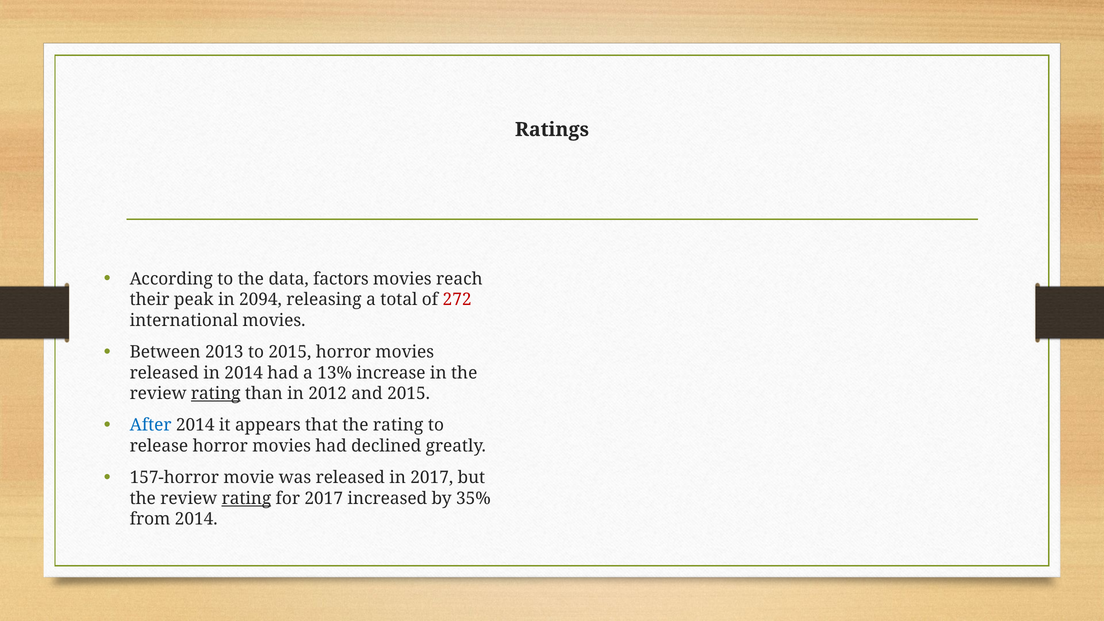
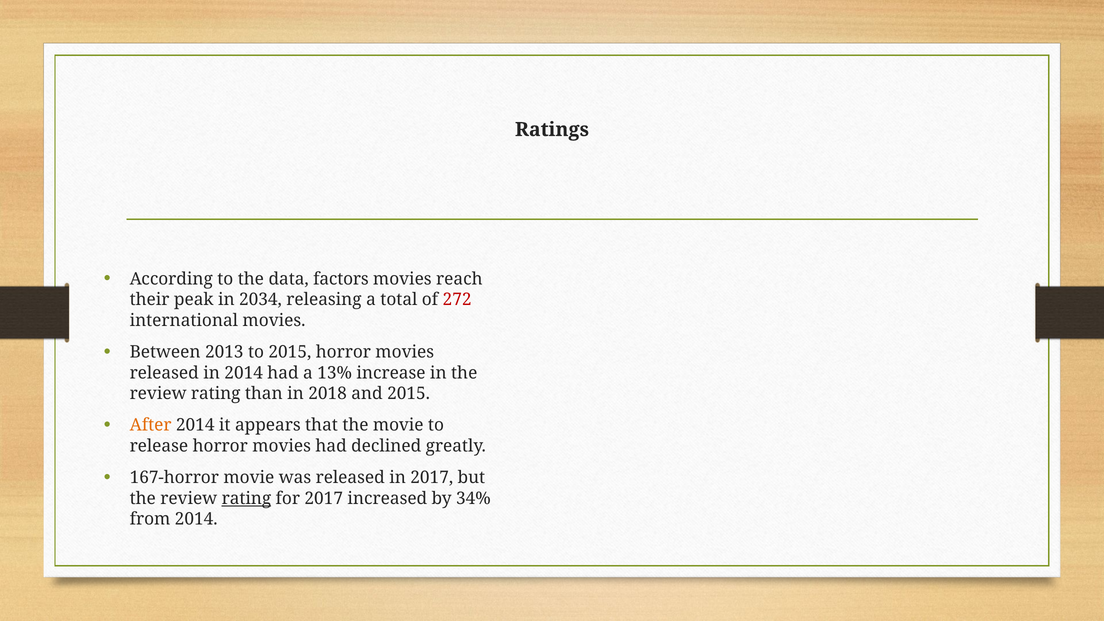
2094: 2094 -> 2034 (260, 300)
rating underline: present -> none (216, 394)
2012: 2012 -> 2018 (328, 394)
After colour: blue -> orange (151, 425)
the rating: rating -> movie (398, 425)
157-horror: 157-horror -> 167-horror (174, 478)
35%: 35% -> 34% (473, 498)
